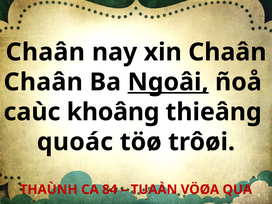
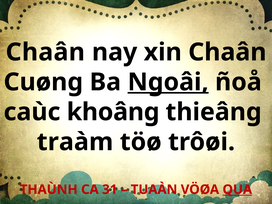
Chaân: Chaân -> Cuøng (43, 82)
quoác: quoác -> traàm (75, 142)
84: 84 -> 31 (110, 190)
QUA underline: none -> present (237, 190)
